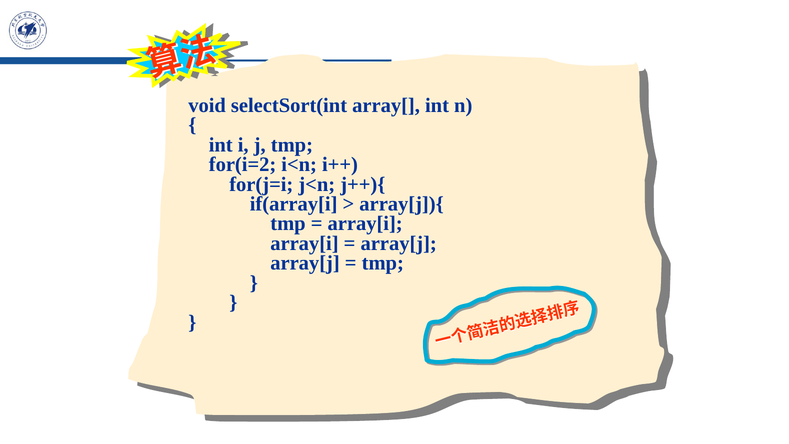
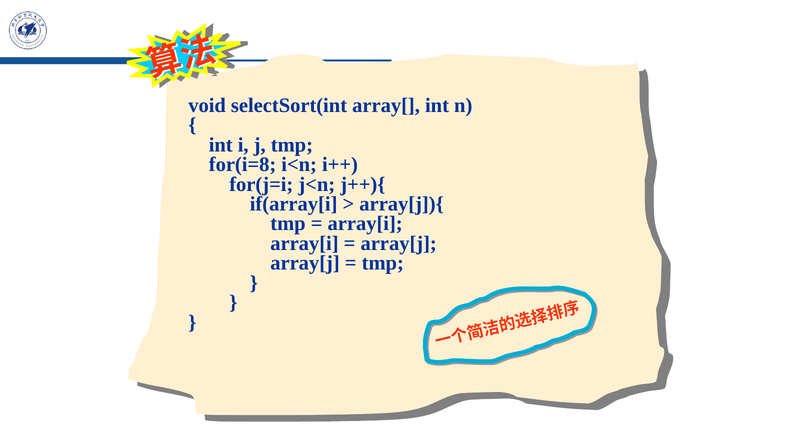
for(i=2: for(i=2 -> for(i=8 (243, 164)
